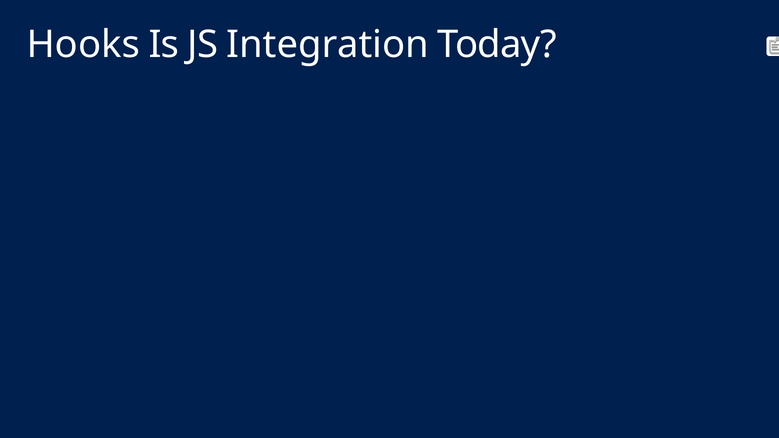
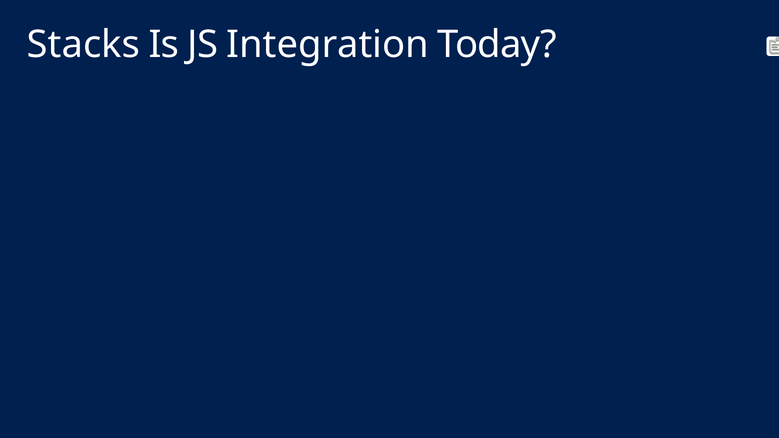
Hooks: Hooks -> Stacks (83, 45)
